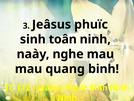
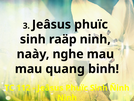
toân: toân -> raäp (63, 39)
